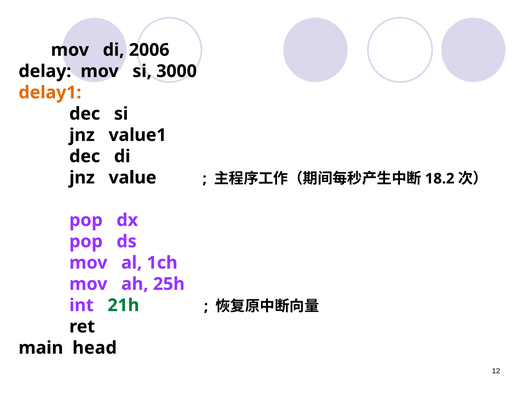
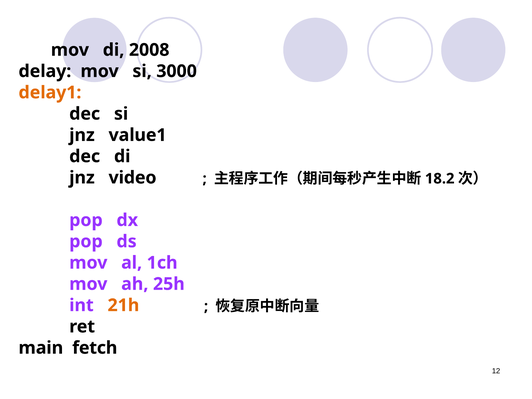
2006: 2006 -> 2008 (149, 50)
value: value -> video (133, 178)
21h colour: green -> orange (123, 305)
head: head -> fetch (95, 348)
